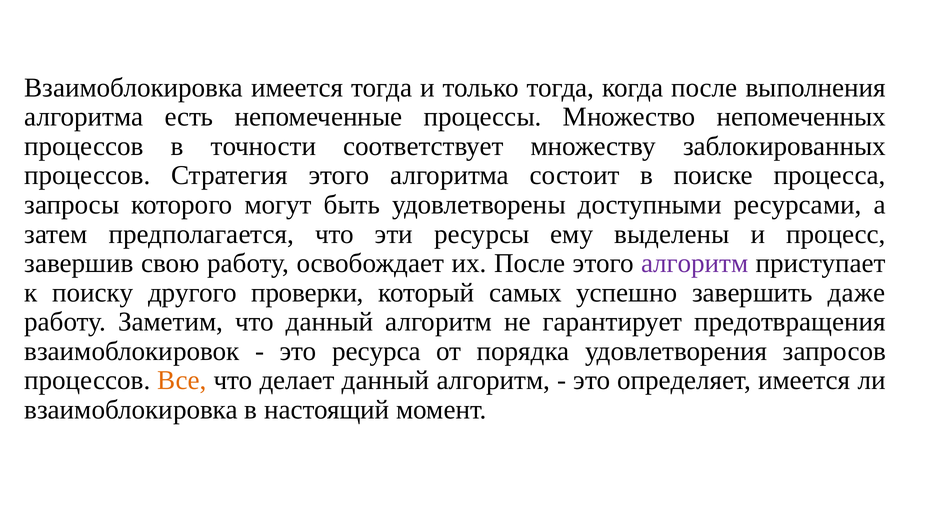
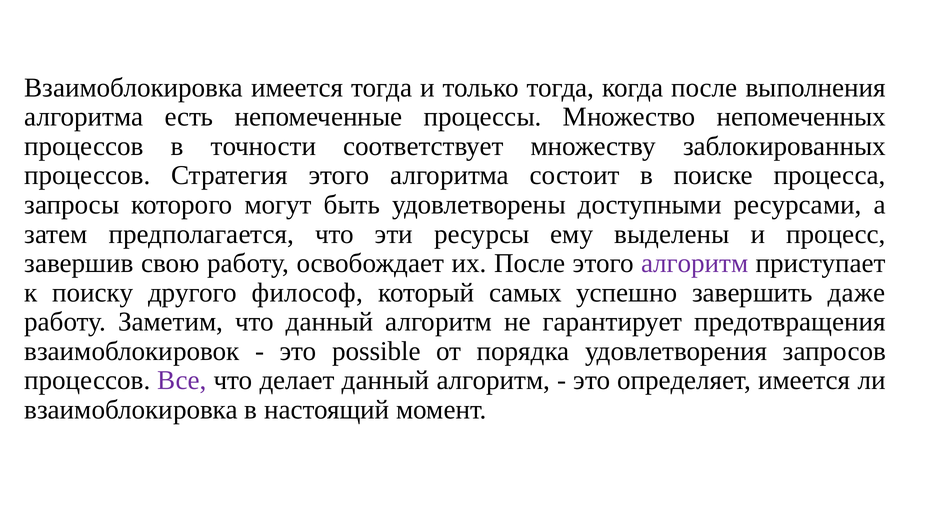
проверки: проверки -> философ (307, 292)
ресурса: ресурса -> possible (376, 351)
Все colour: orange -> purple (182, 380)
